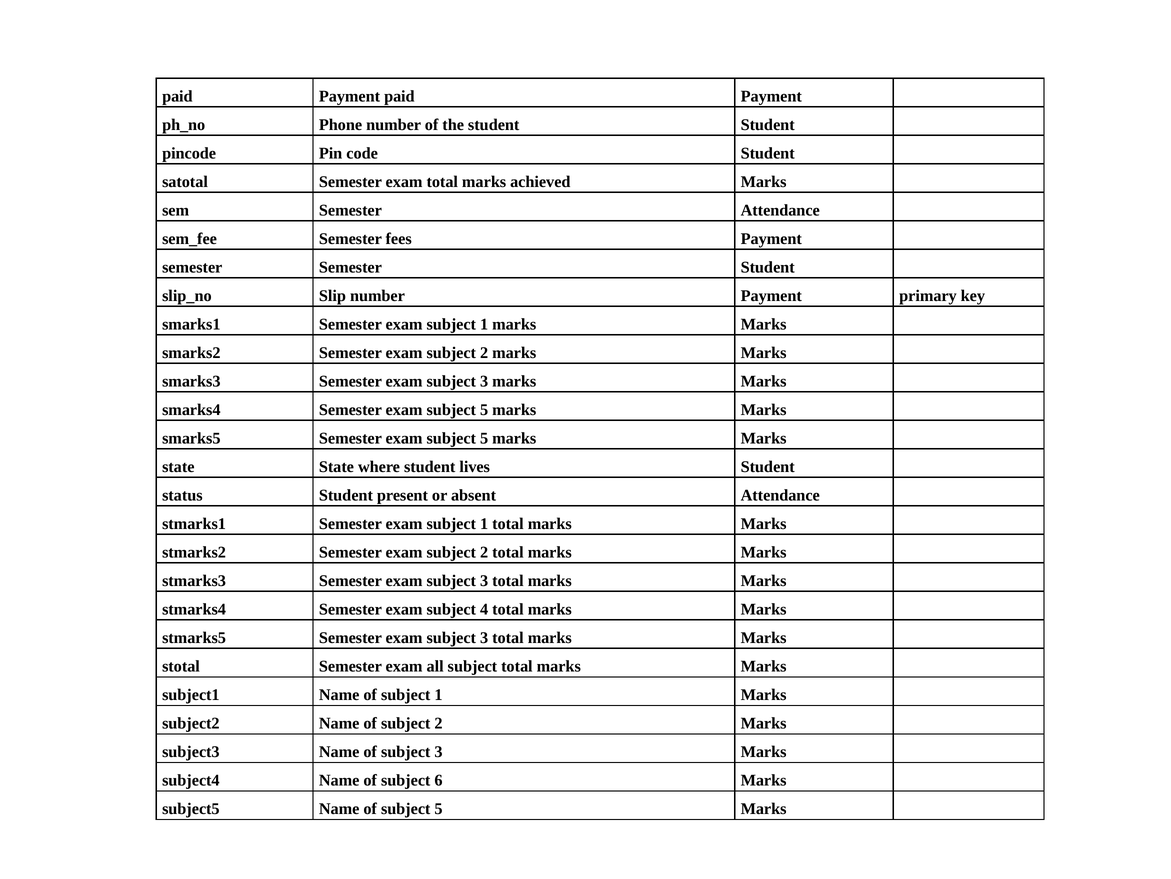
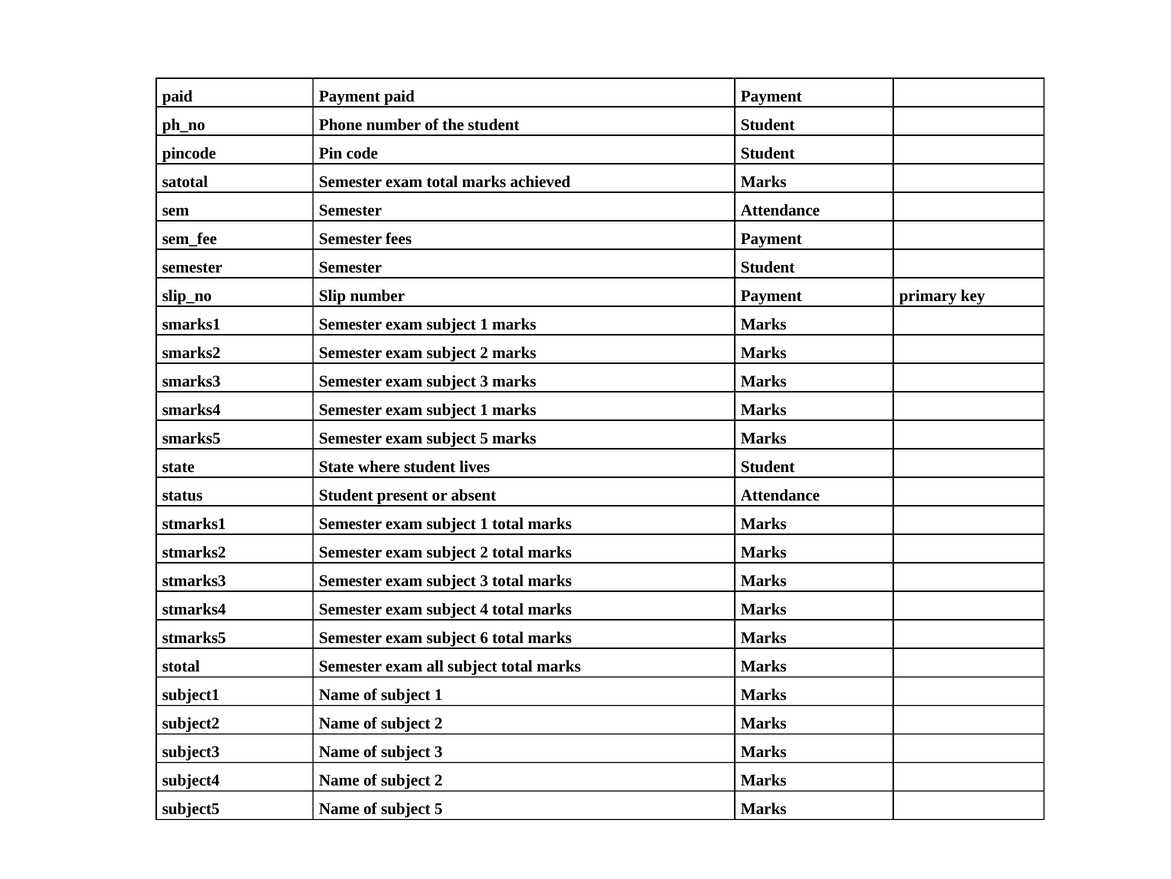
5: 5 -> 1 (484, 409)
3: 3 -> 6 (484, 637)
6: 6 -> 2 (439, 780)
